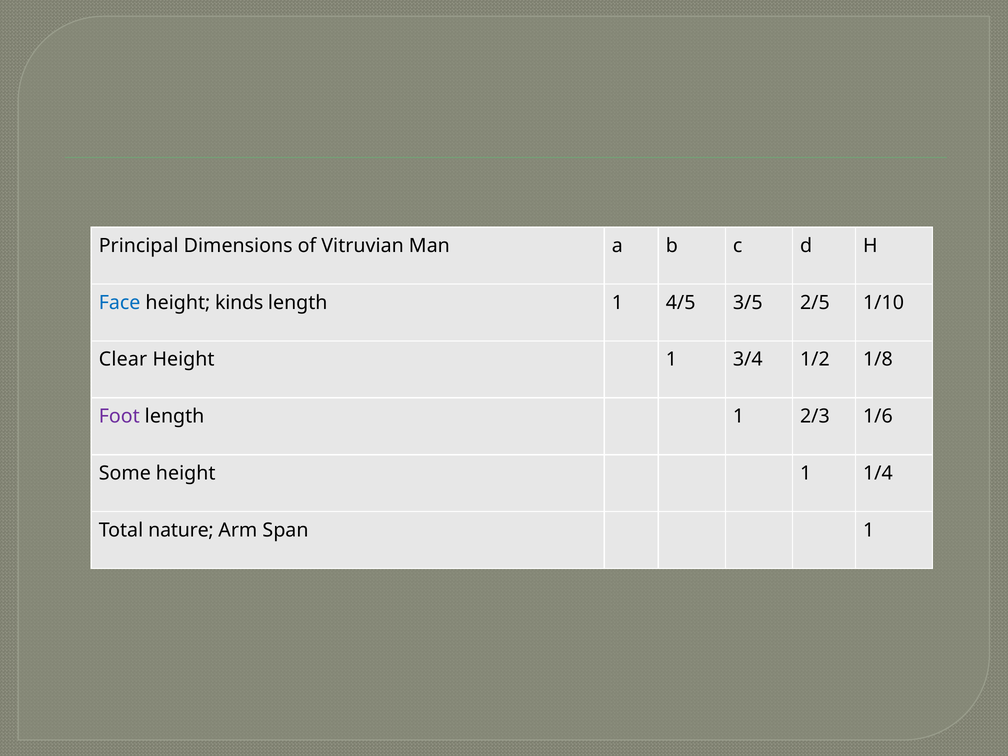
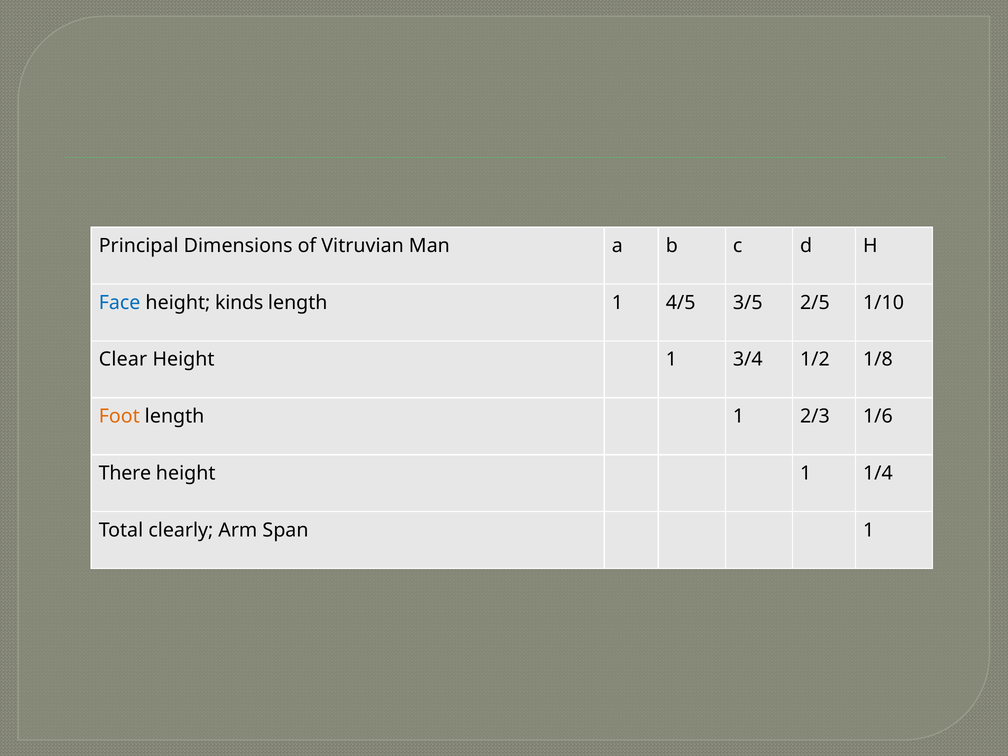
Foot colour: purple -> orange (119, 416)
Some: Some -> There (125, 473)
nature: nature -> clearly (181, 530)
